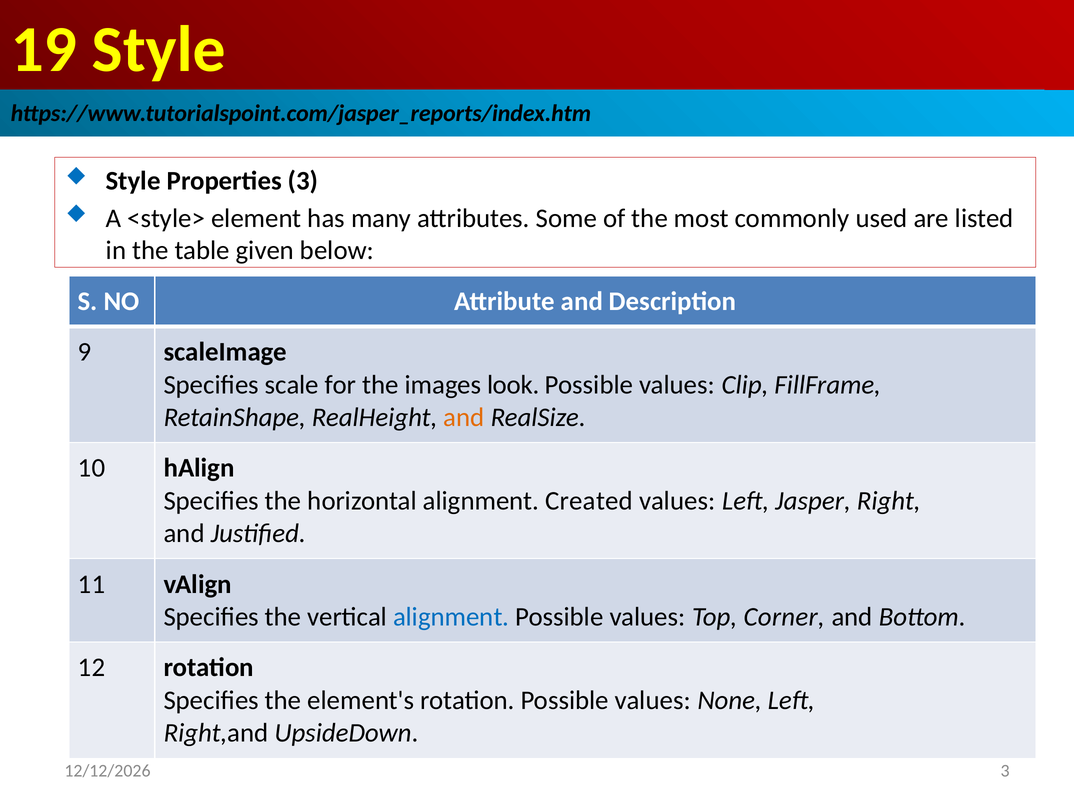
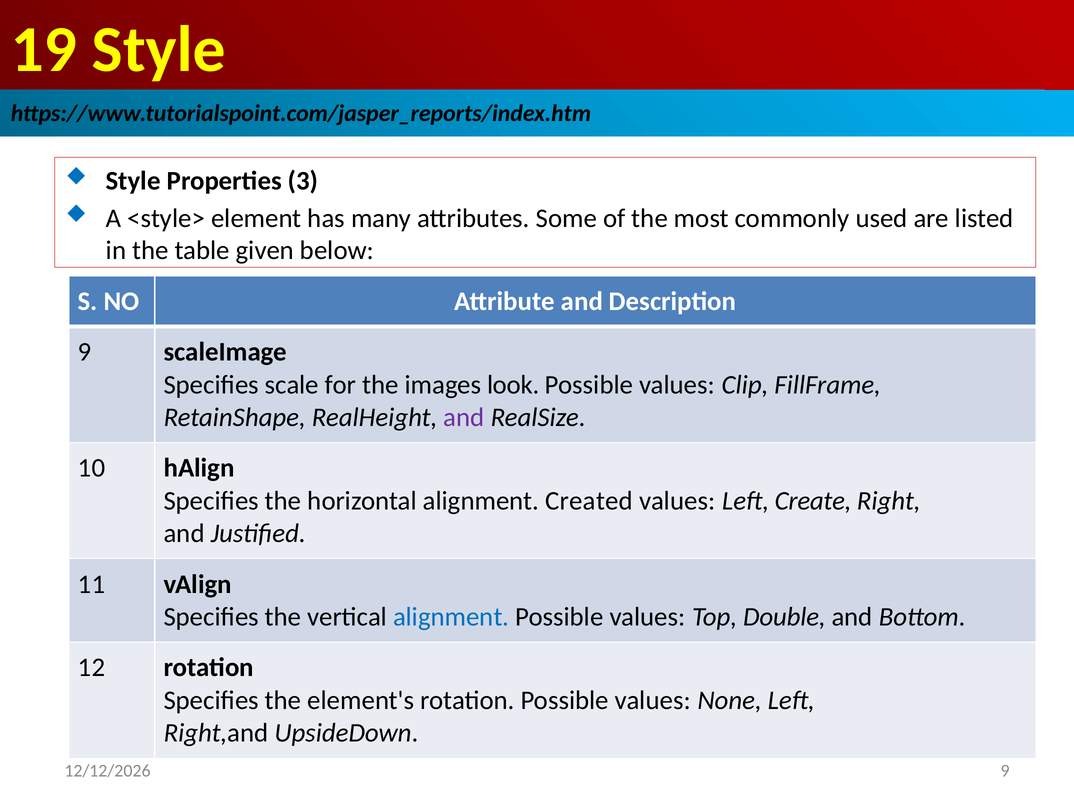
and colour: orange -> purple (464, 418)
Jasper: Jasper -> Create (813, 501)
Corner: Corner -> Double (784, 617)
3: 3 -> 9 (1005, 771)
